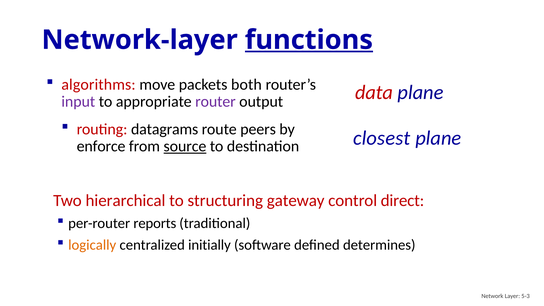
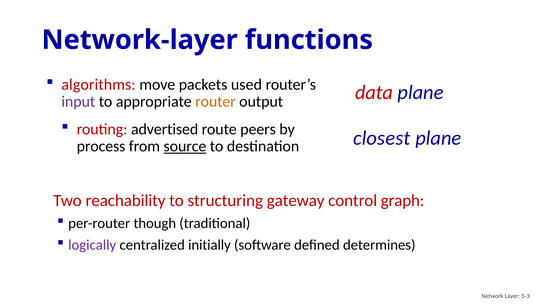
functions underline: present -> none (309, 40)
both: both -> used (246, 85)
router colour: purple -> orange (215, 102)
datagrams: datagrams -> advertised (165, 129)
enforce: enforce -> process (101, 146)
hierarchical: hierarchical -> reachability (126, 201)
direct: direct -> graph (403, 201)
reports: reports -> though (155, 223)
logically colour: orange -> purple (92, 245)
